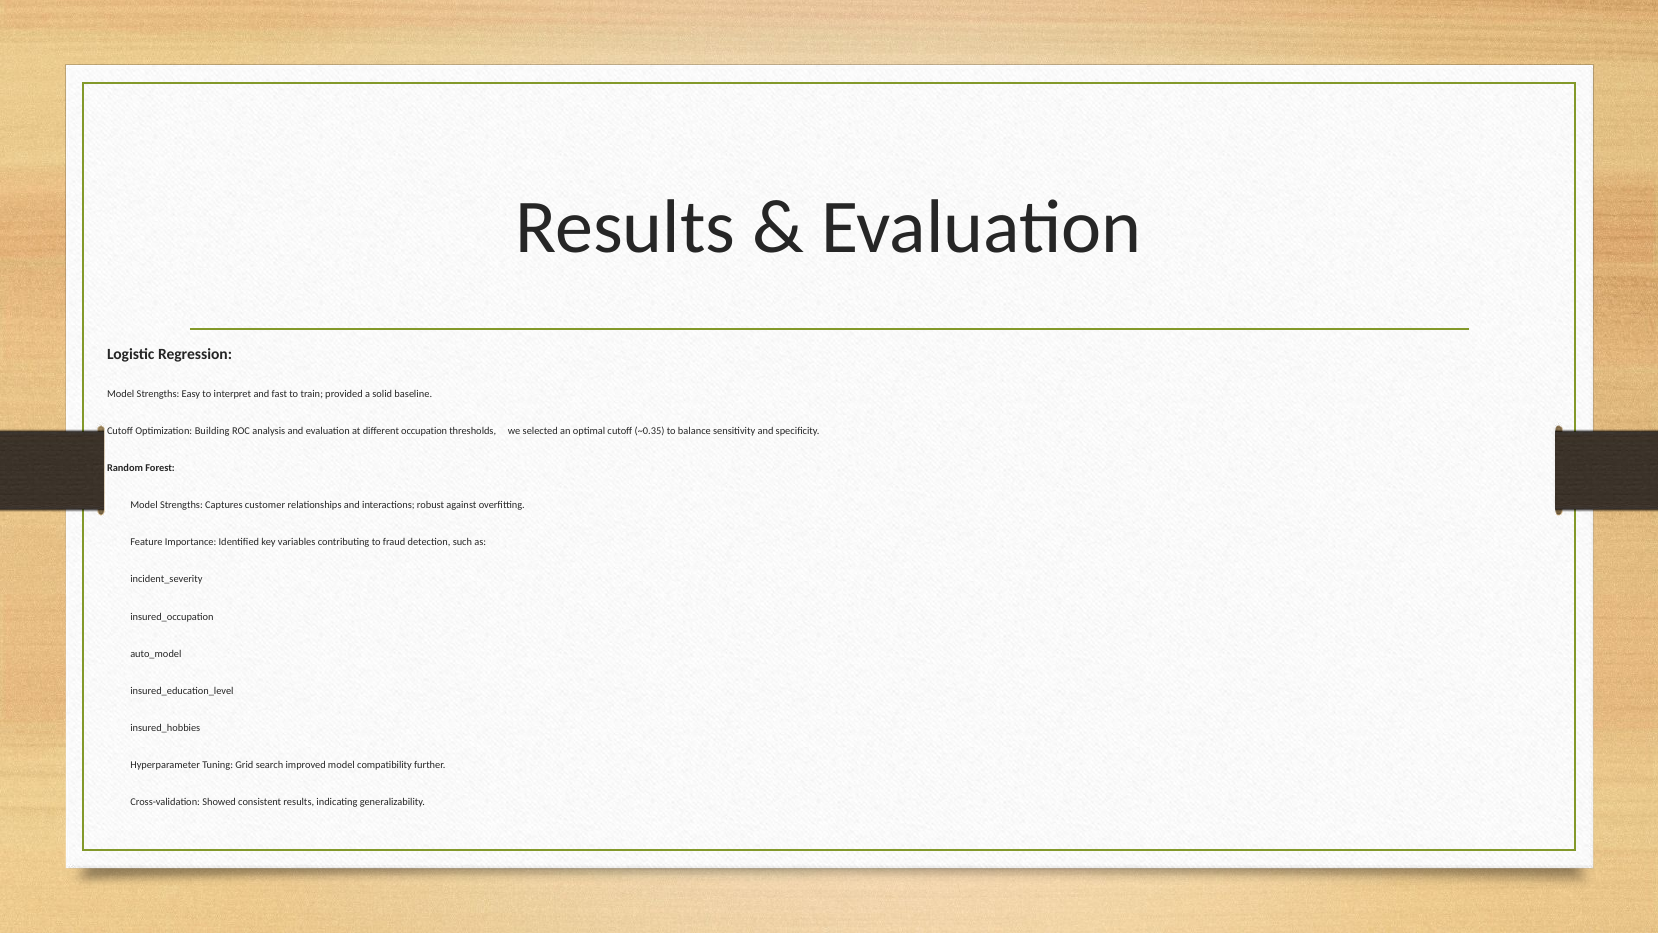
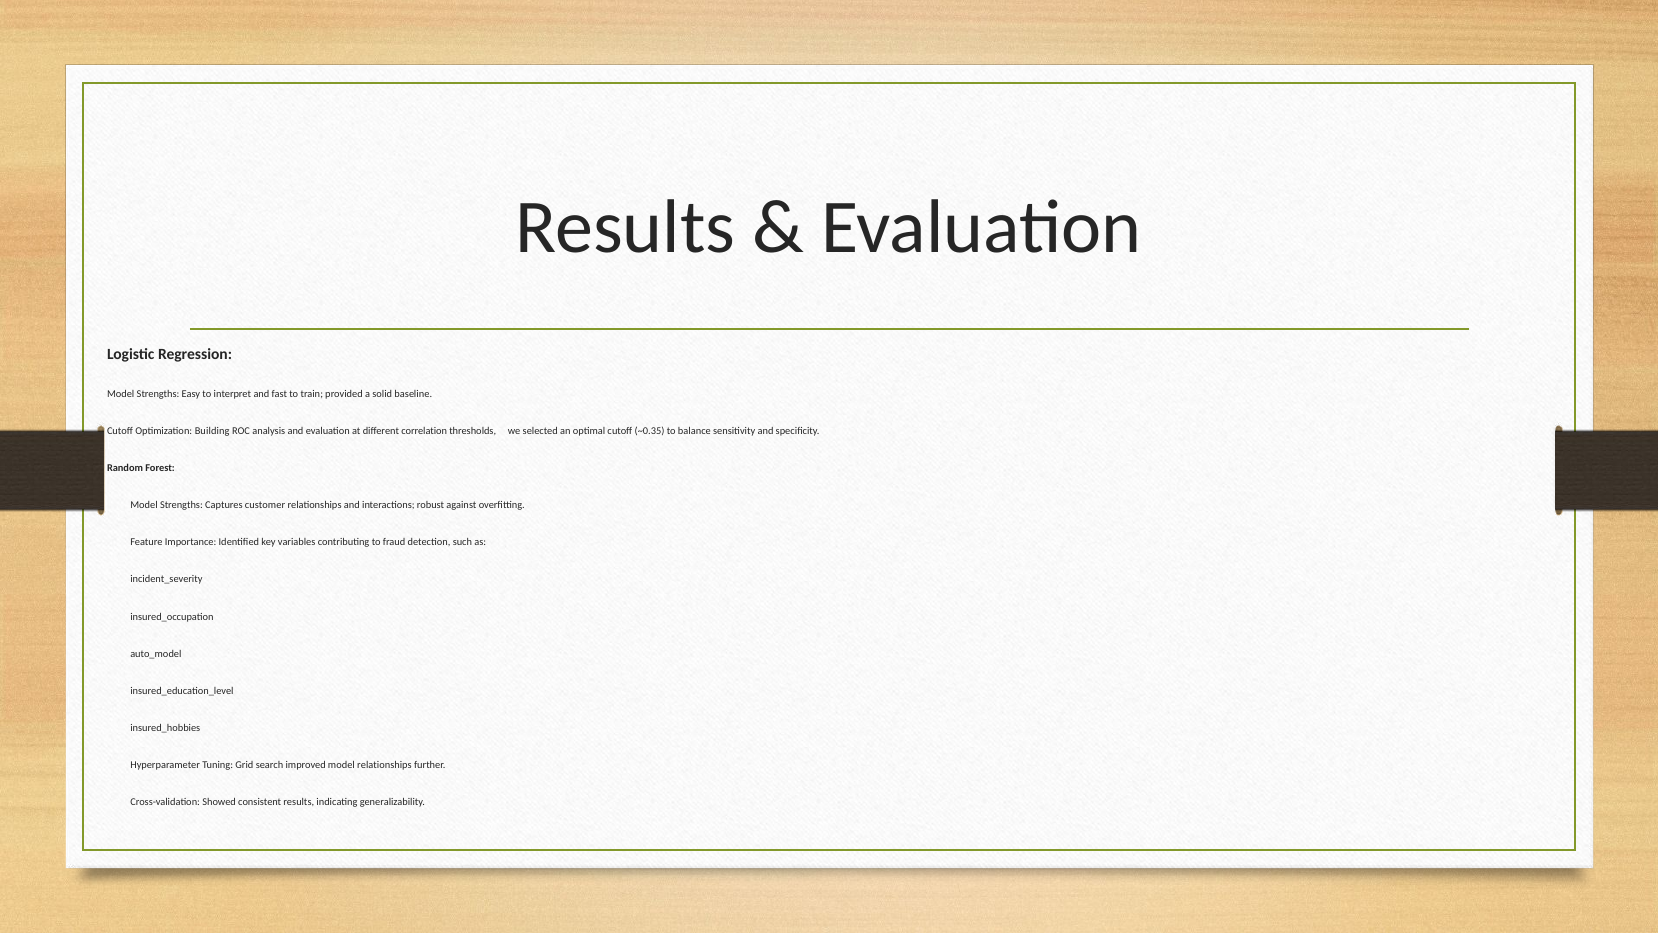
occupation: occupation -> correlation (424, 431)
model compatibility: compatibility -> relationships (384, 765)
